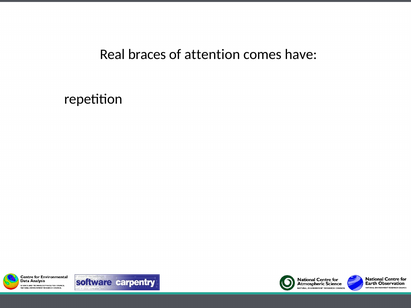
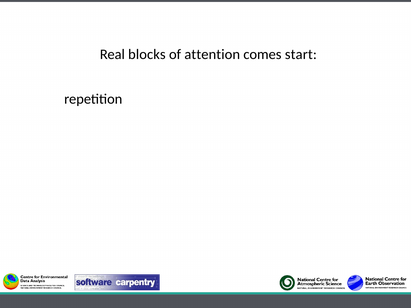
braces: braces -> blocks (147, 55)
have: have -> start (301, 55)
